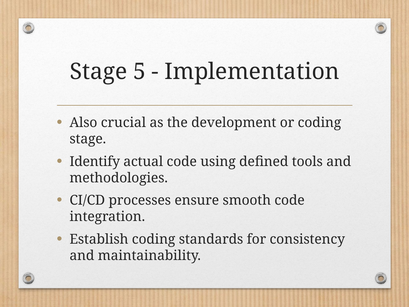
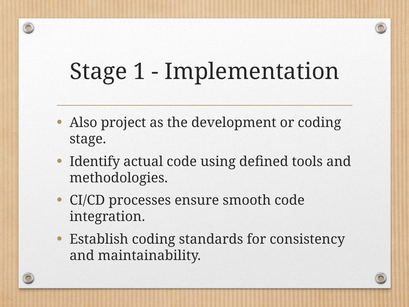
5: 5 -> 1 (139, 72)
crucial: crucial -> project (123, 123)
